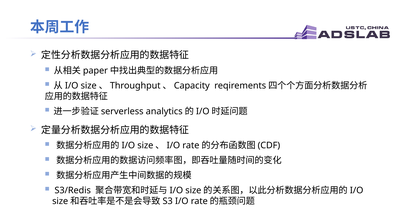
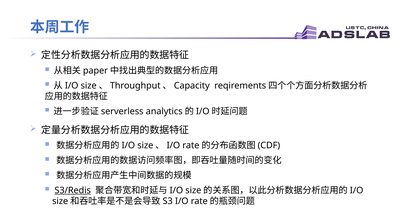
S3/Redis underline: none -> present (73, 190)
